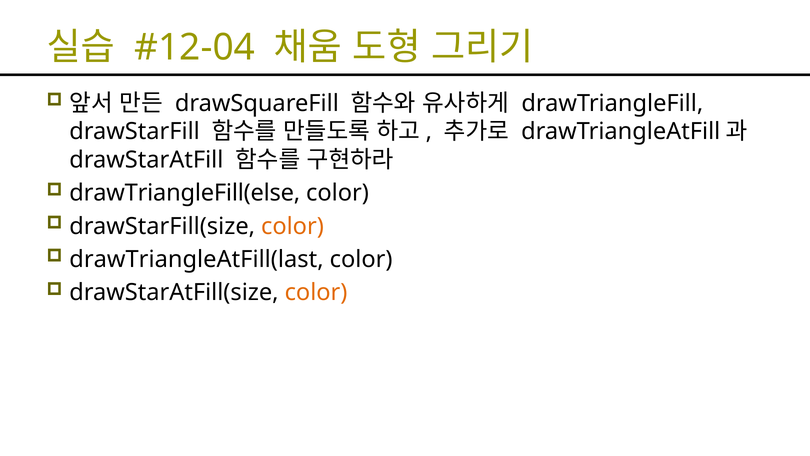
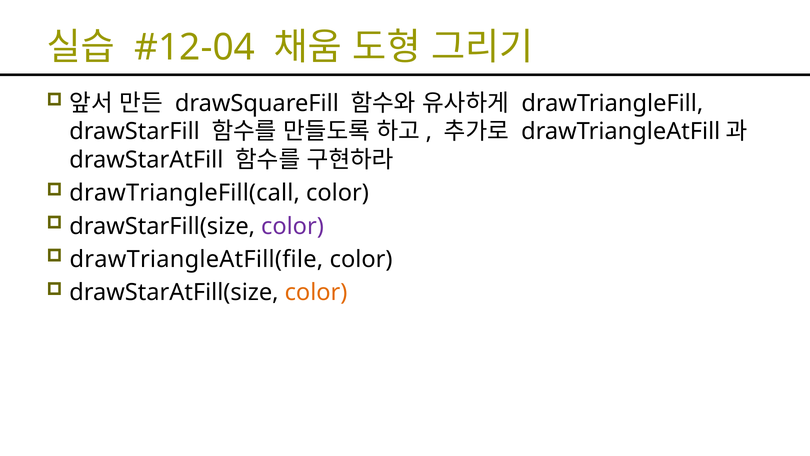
drawTriangleFill(else: drawTriangleFill(else -> drawTriangleFill(call (185, 193)
color colour: orange -> purple (292, 226)
drawTriangleAtFill(last: drawTriangleAtFill(last -> drawTriangleAtFill(file (196, 259)
